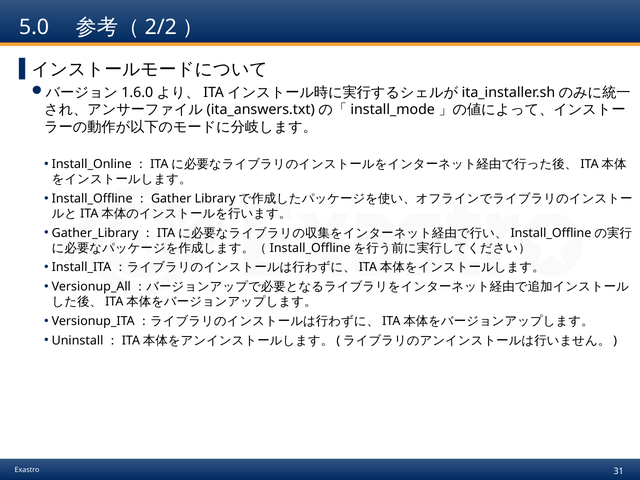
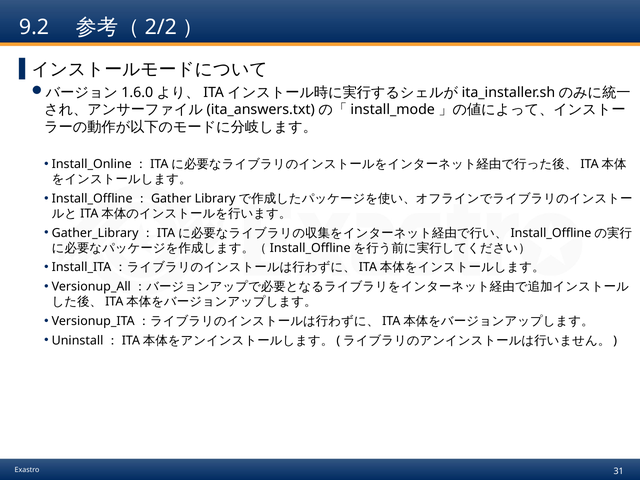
5.0: 5.0 -> 9.2 (34, 27)
